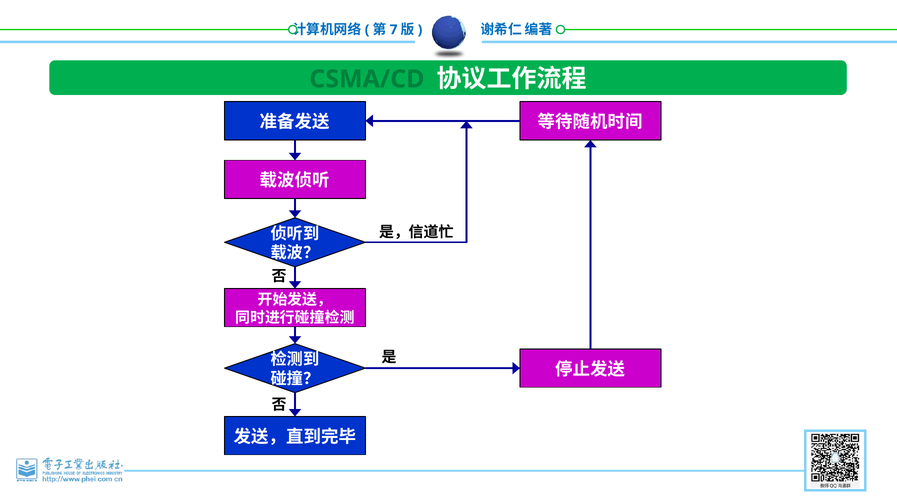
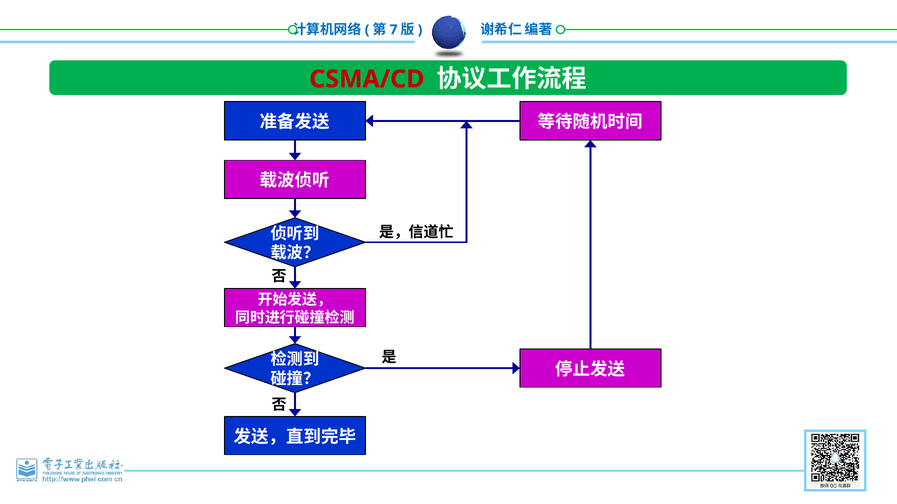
CSMA/CD colour: green -> red (367, 79)
